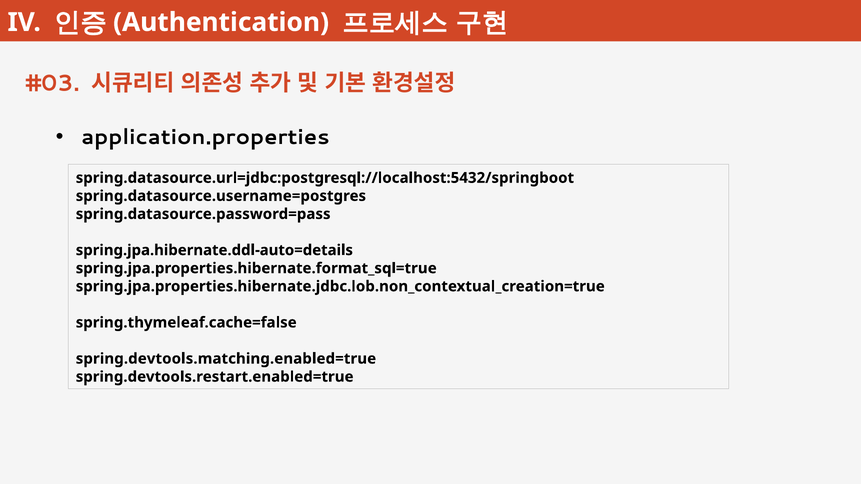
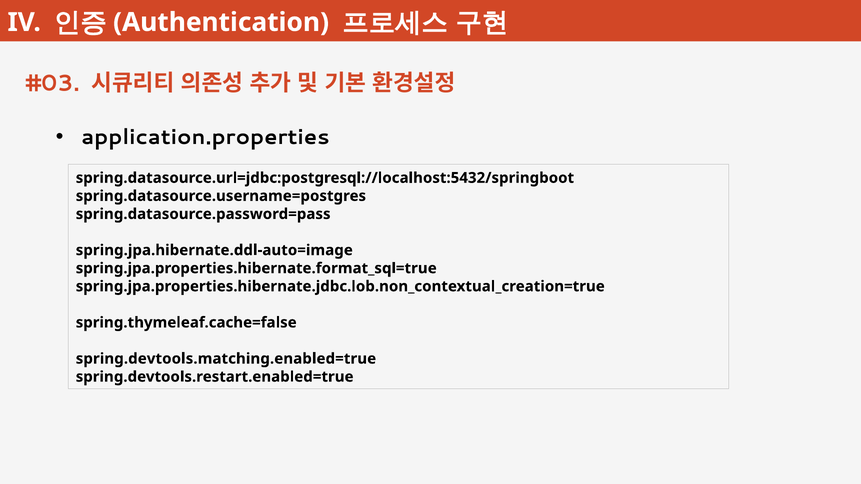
spring.jpa.hibernate.ddl-auto=details: spring.jpa.hibernate.ddl-auto=details -> spring.jpa.hibernate.ddl-auto=image (214, 250)
